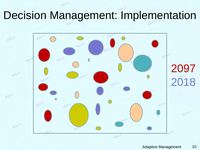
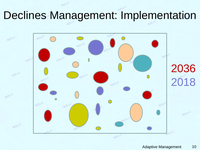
Decision: Decision -> Declines (25, 15)
2097: 2097 -> 2036 (183, 69)
